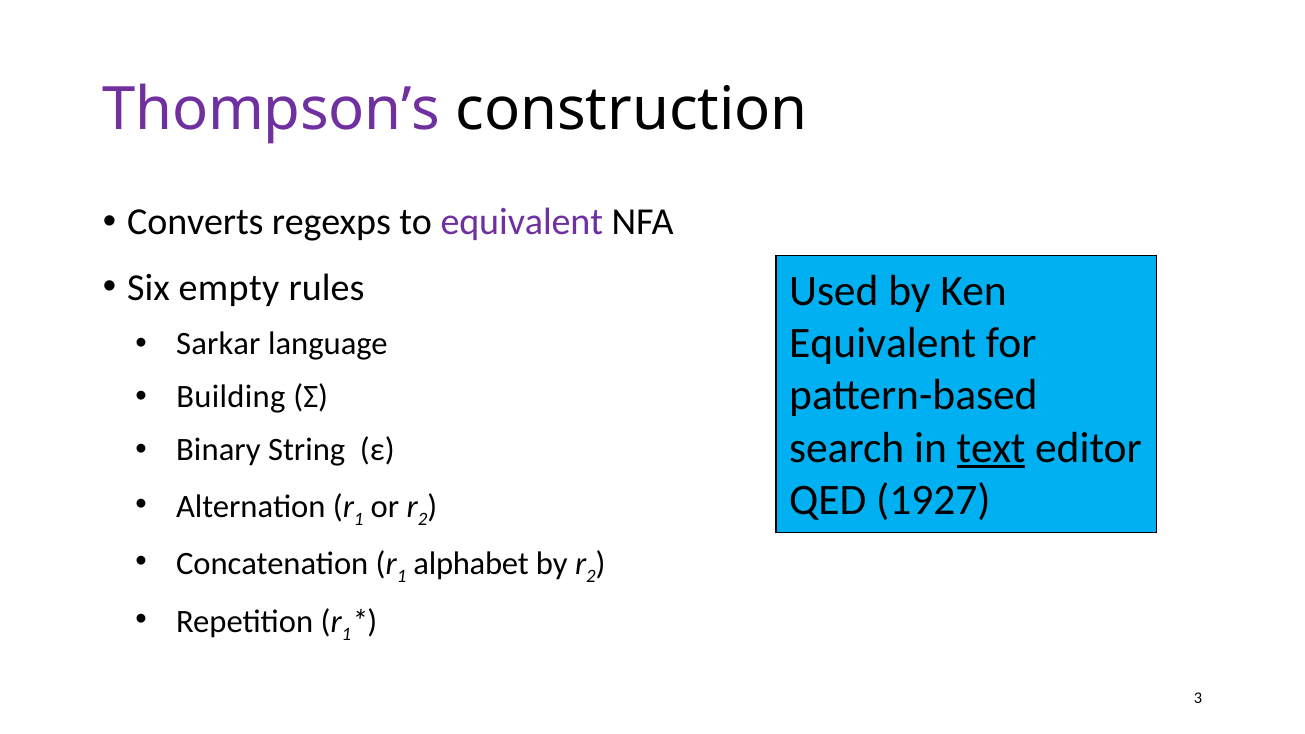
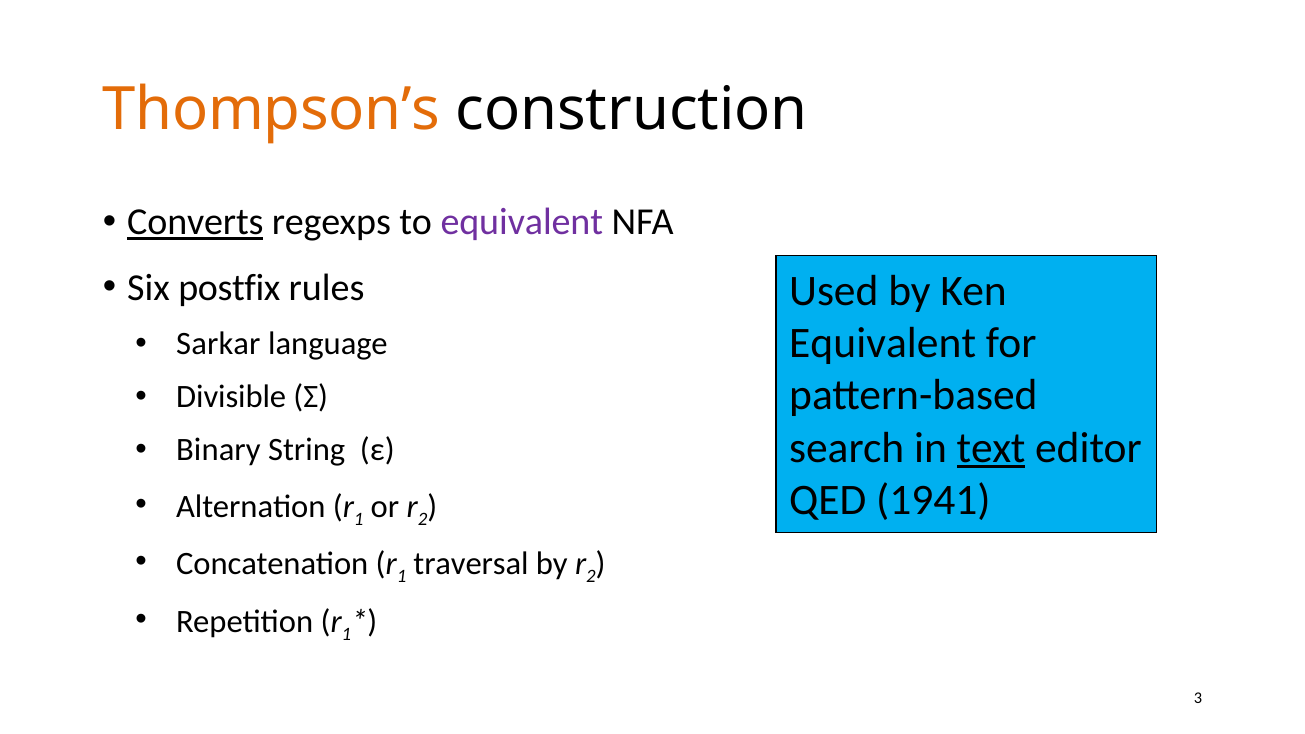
Thompson’s colour: purple -> orange (272, 110)
Converts underline: none -> present (195, 222)
empty: empty -> postfix (229, 288)
Building: Building -> Divisible (231, 397)
1927: 1927 -> 1941 (933, 500)
alphabet: alphabet -> traversal (471, 564)
